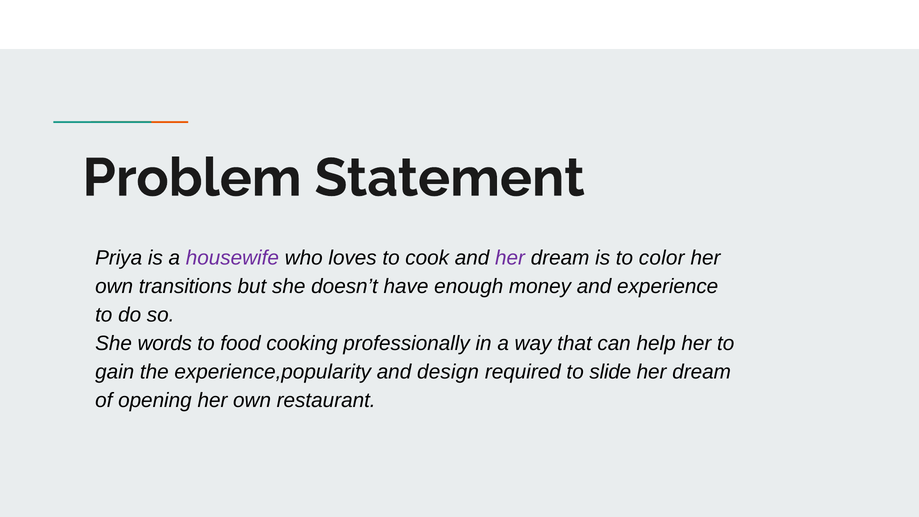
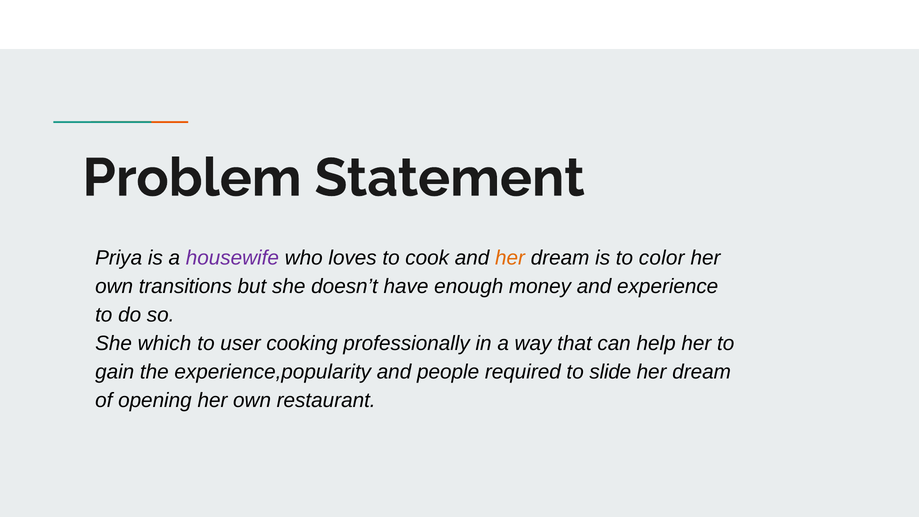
her colour: purple -> orange (510, 258)
words: words -> which (165, 343)
food: food -> user (241, 343)
design: design -> people (448, 372)
